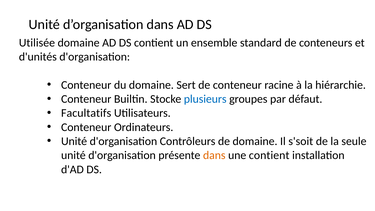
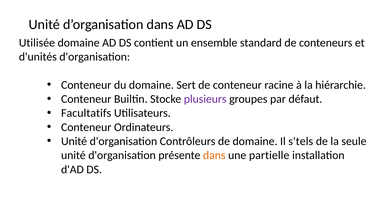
plusieurs colour: blue -> purple (205, 99)
s'soit: s'soit -> s'tels (301, 141)
une contient: contient -> partielle (269, 155)
